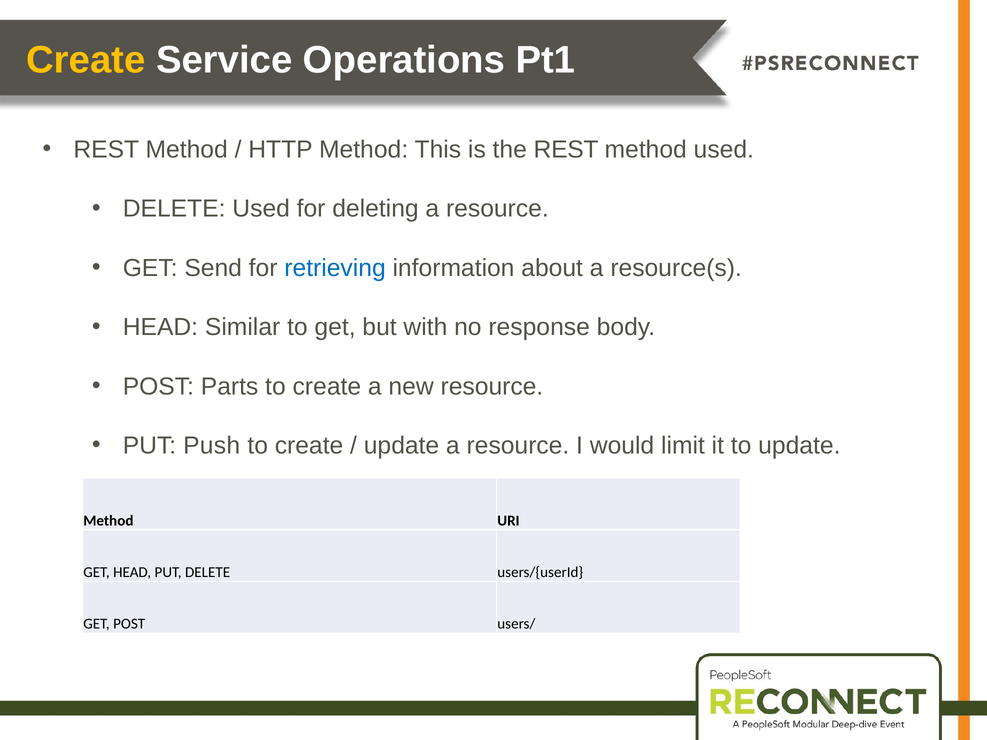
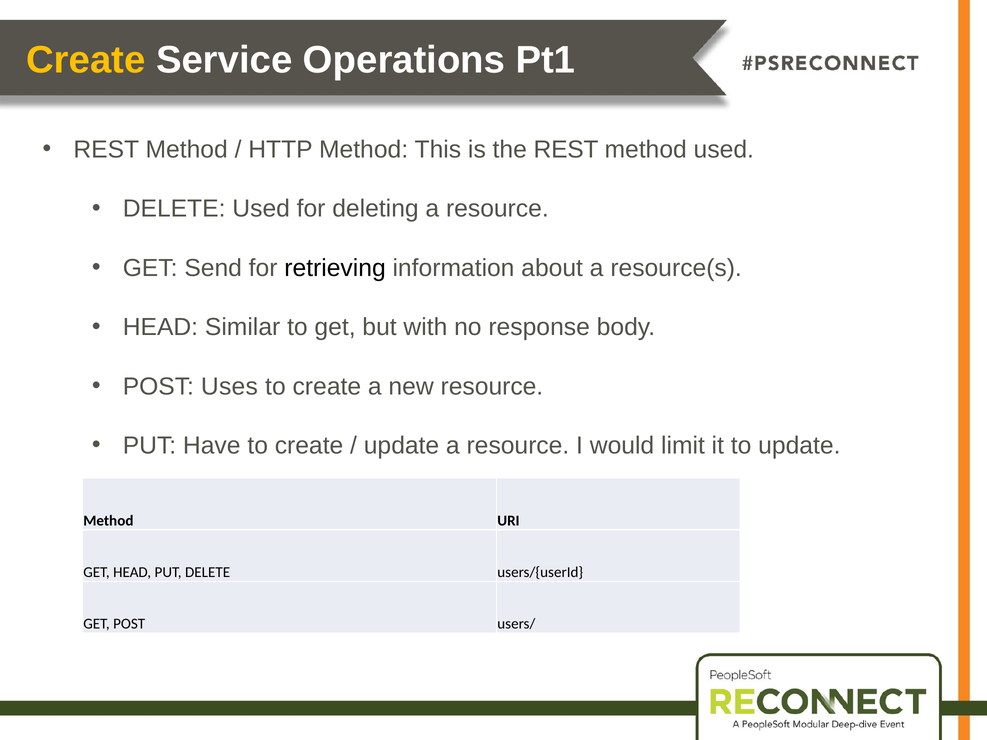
retrieving colour: blue -> black (335, 268)
Parts: Parts -> Uses (229, 387)
Push: Push -> Have (212, 446)
